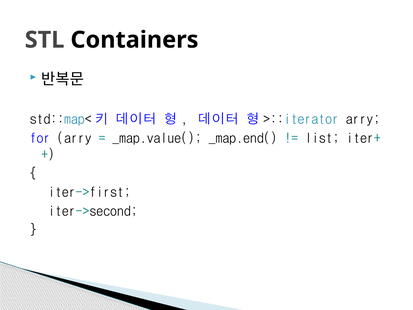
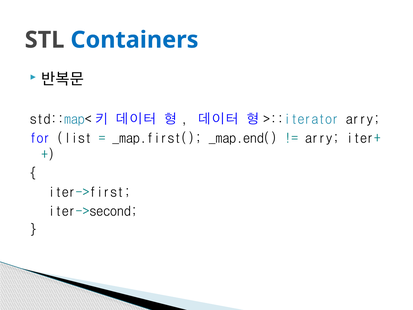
Containers colour: black -> blue (134, 40)
for arry: arry -> list (74, 138)
_map.value(: _map.value( -> _map.first( (157, 138)
list: list -> arry (322, 138)
